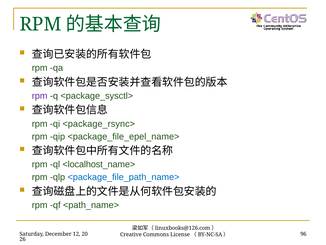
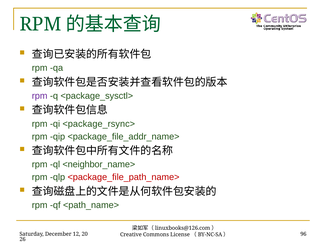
<package_file_epel_name>: <package_file_epel_name> -> <package_file_addr_name> (124, 136)
<localhost_name>: <localhost_name> -> <neighbor_name> (99, 164)
<package_file_path_name> colour: blue -> red (123, 177)
